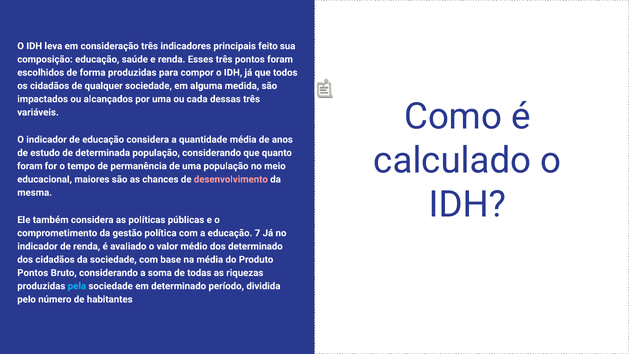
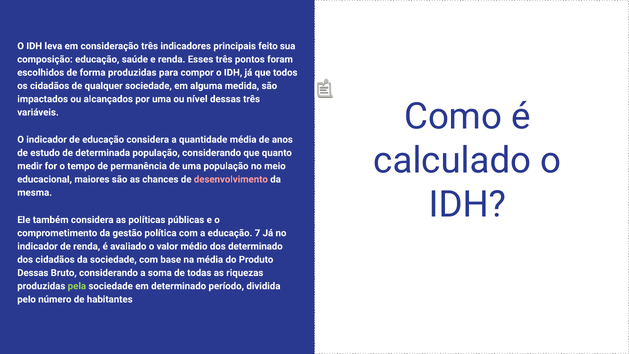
cada: cada -> nível (197, 99)
foram: foram -> medir (30, 166)
Pontos: Pontos -> Dessas (33, 273)
pela colour: light blue -> light green (77, 286)
